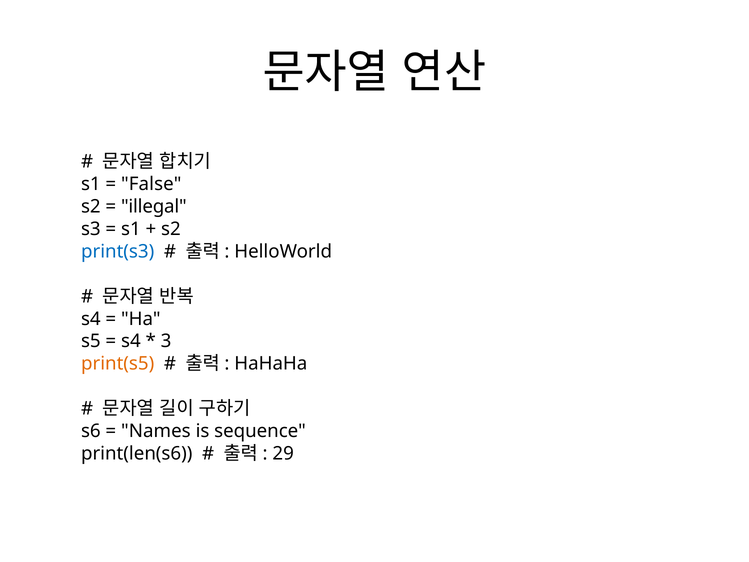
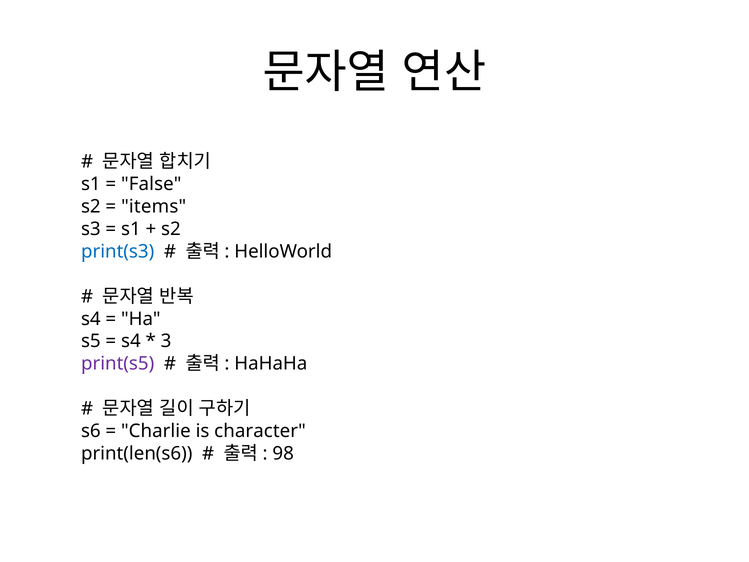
illegal: illegal -> items (154, 206)
print(s5 colour: orange -> purple (118, 364)
Names: Names -> Charlie (156, 431)
sequence: sequence -> character (260, 431)
29: 29 -> 98 (283, 454)
